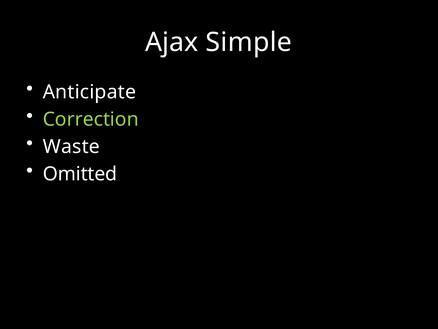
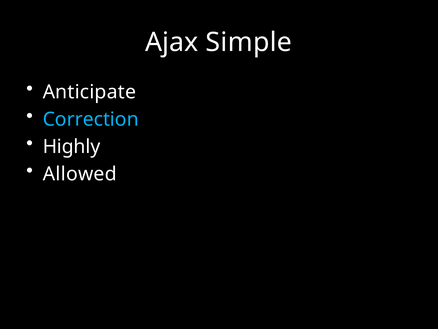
Correction colour: light green -> light blue (91, 119)
Waste: Waste -> Highly (72, 146)
Omitted: Omitted -> Allowed (80, 174)
